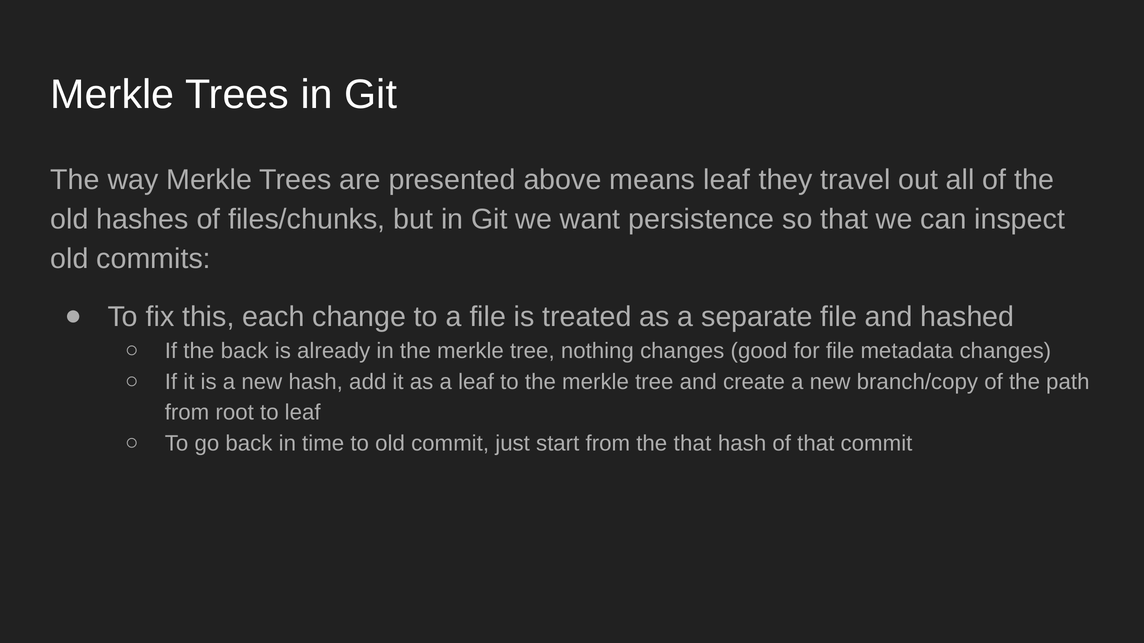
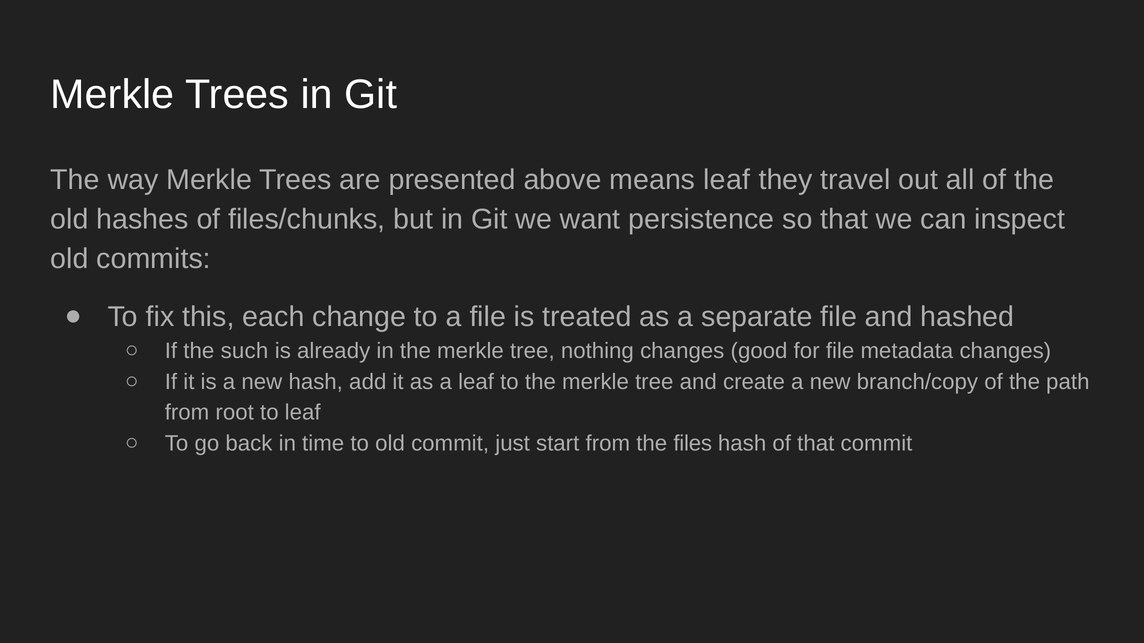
the back: back -> such (244, 351)
the that: that -> files (693, 444)
